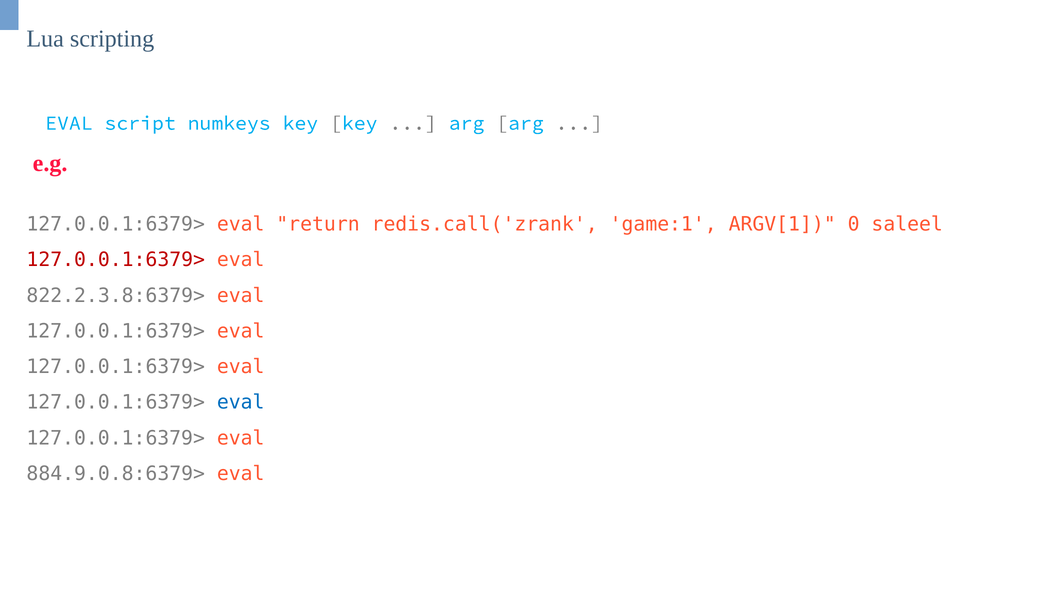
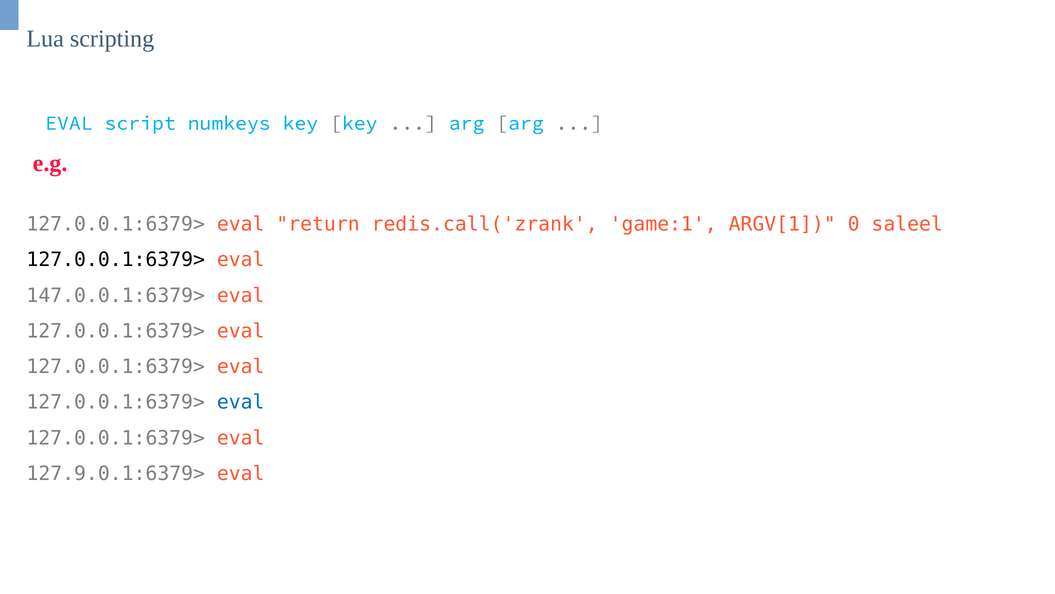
127.0.0.1:6379> colour: red -> black (116, 260)
822.2.3.8:6379>: 822.2.3.8:6379> -> 147.0.0.1:6379> (116, 295)
884.9.0.8:6379>: 884.9.0.8:6379> -> 127.9.0.1:6379> (116, 473)
